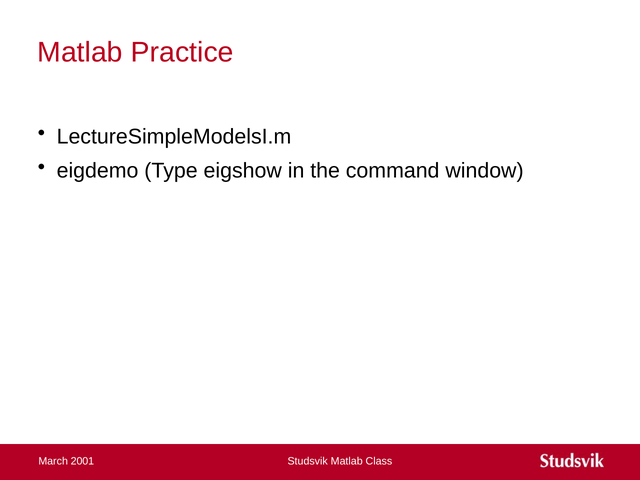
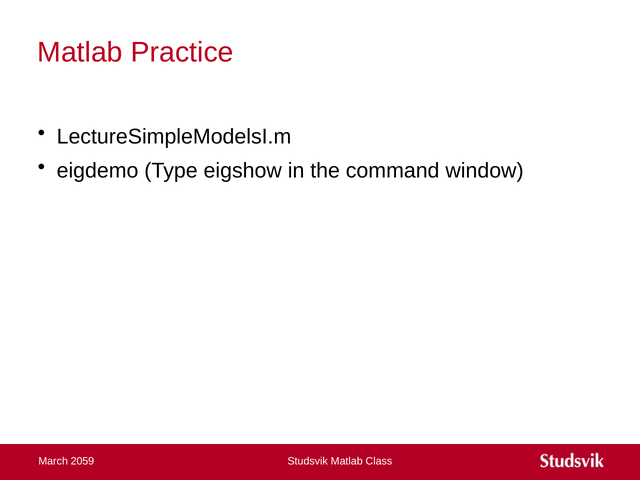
2001: 2001 -> 2059 (82, 461)
